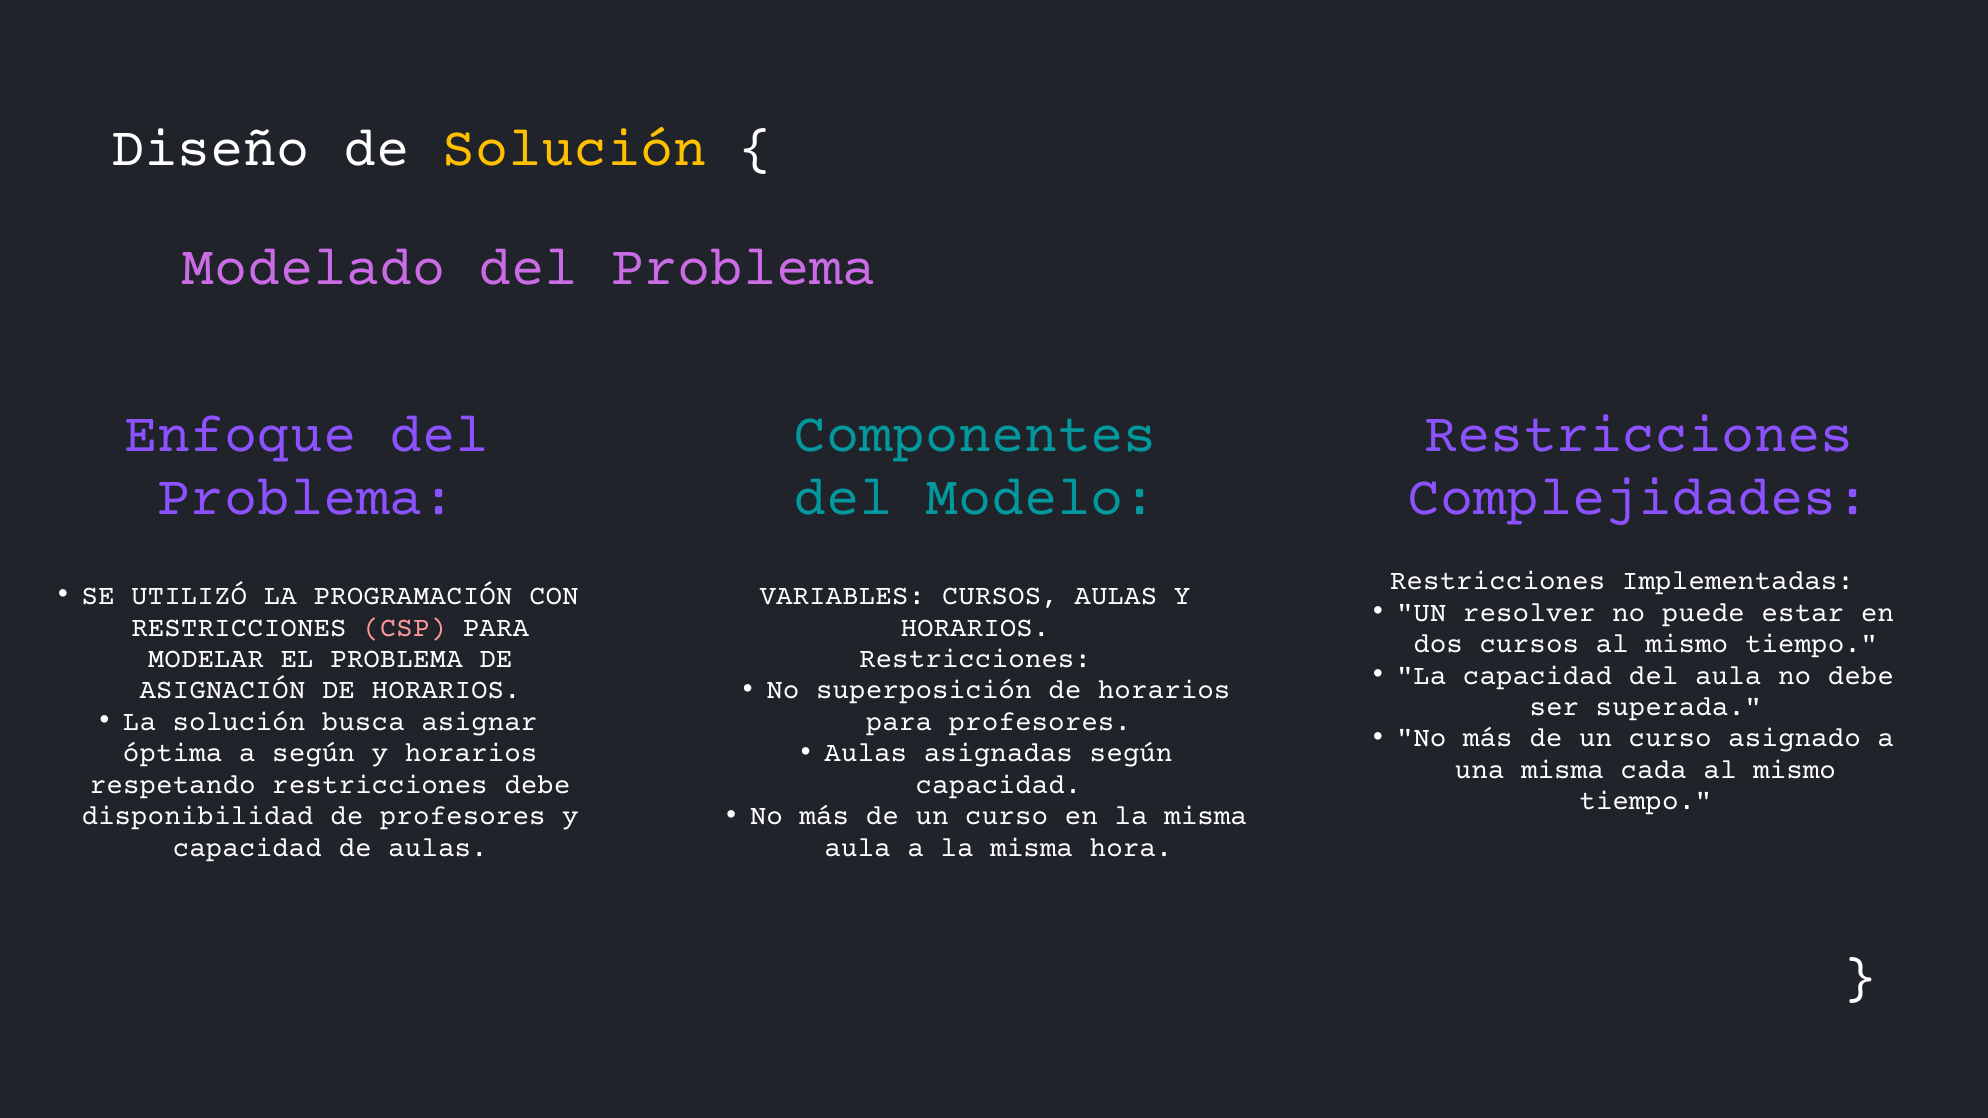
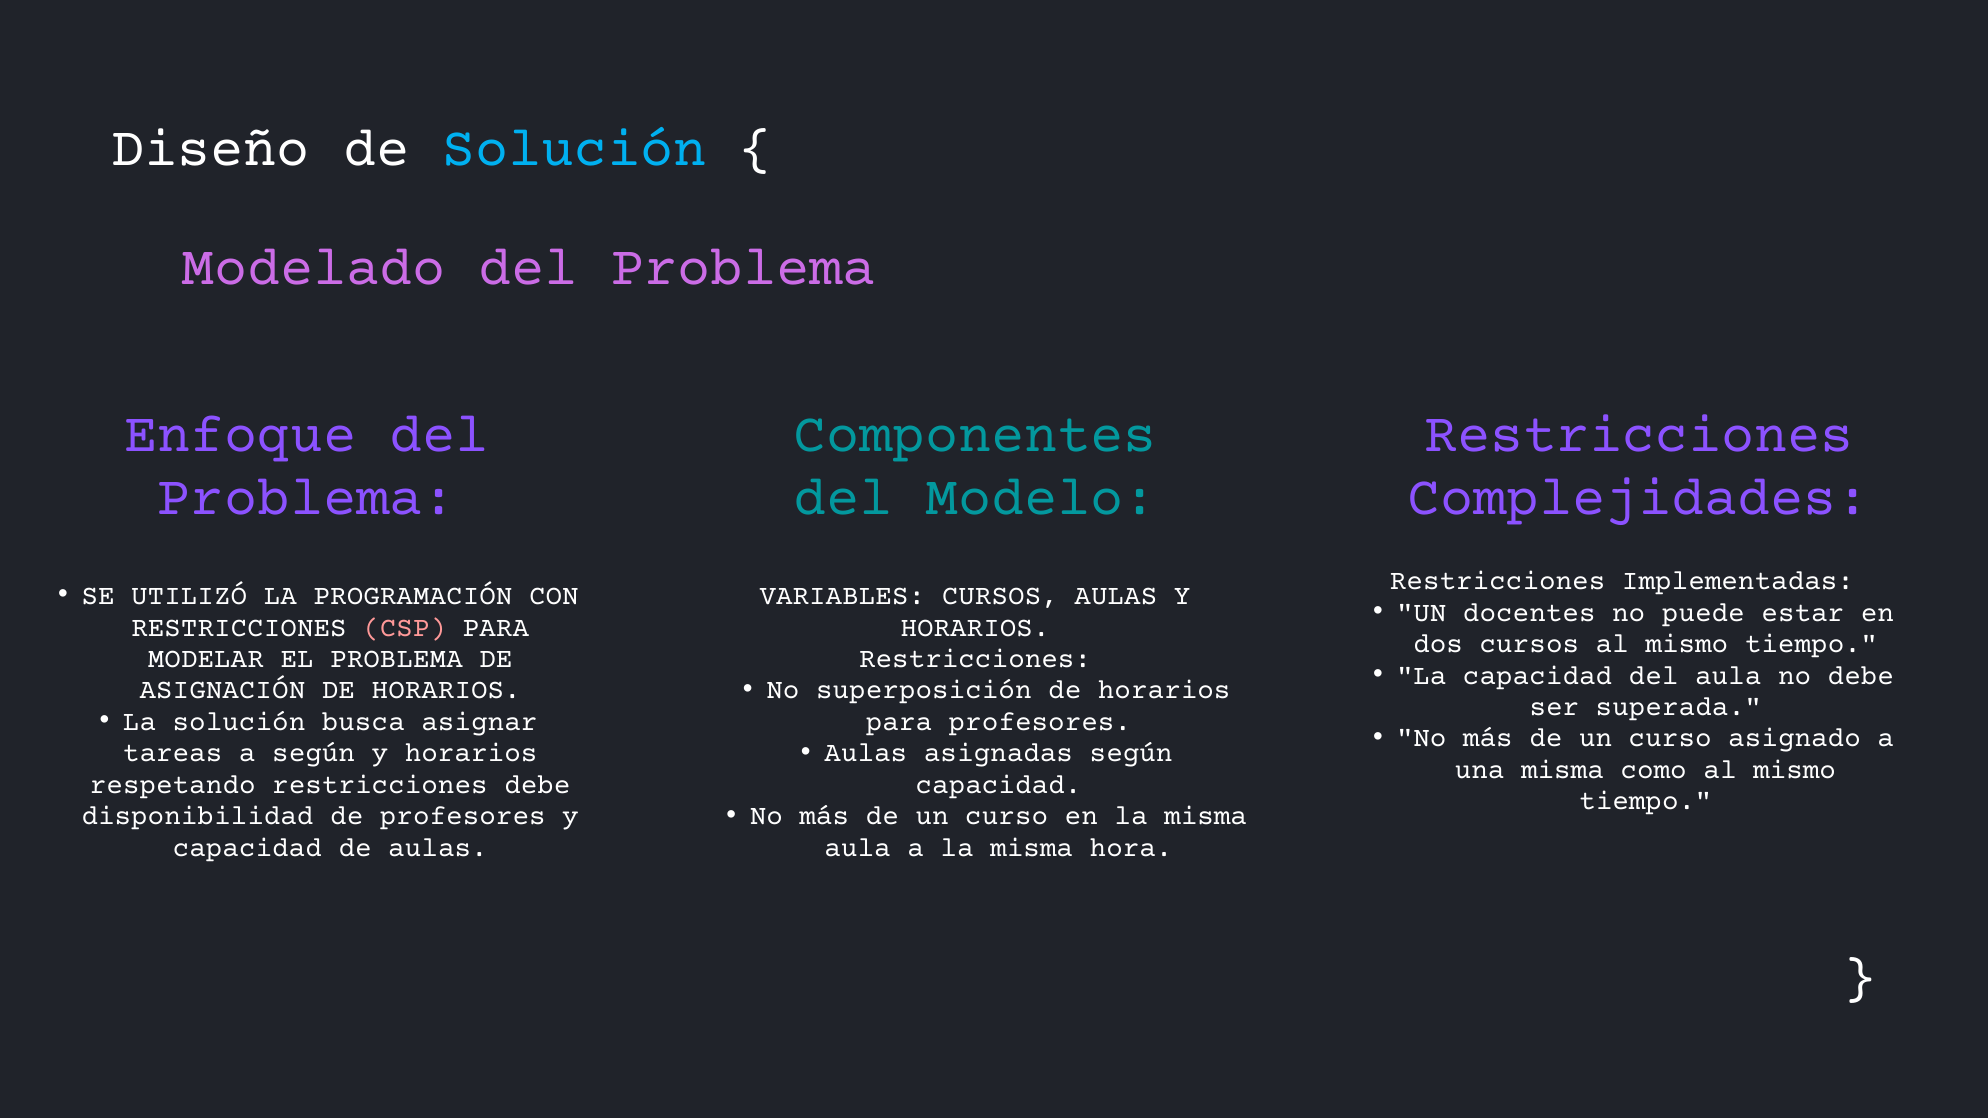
Solución colour: yellow -> light blue (574, 148)
resolver: resolver -> docentes (1529, 612)
óptima: óptima -> tareas (173, 753)
cada: cada -> como (1654, 769)
